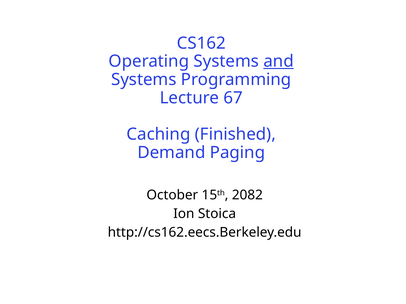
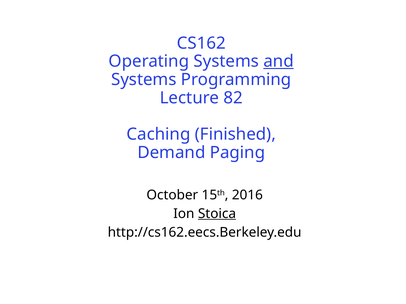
67: 67 -> 82 (233, 98)
2082: 2082 -> 2016 (247, 195)
Stoica underline: none -> present (217, 214)
